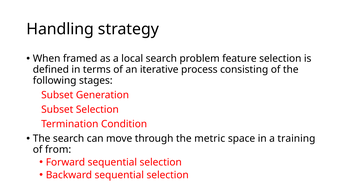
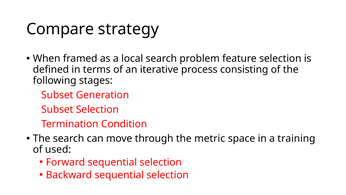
Handling: Handling -> Compare (60, 29)
from: from -> used (58, 149)
